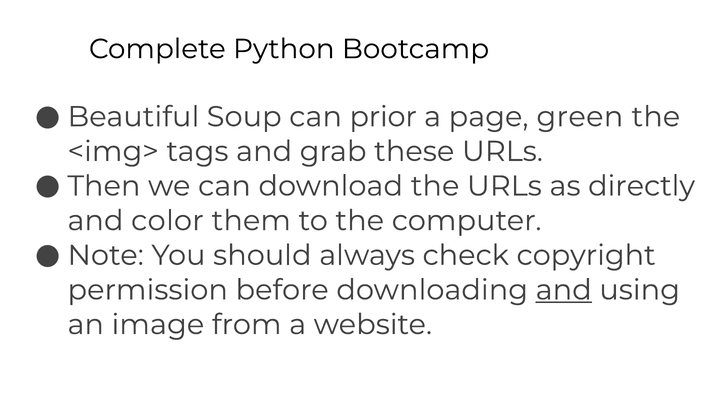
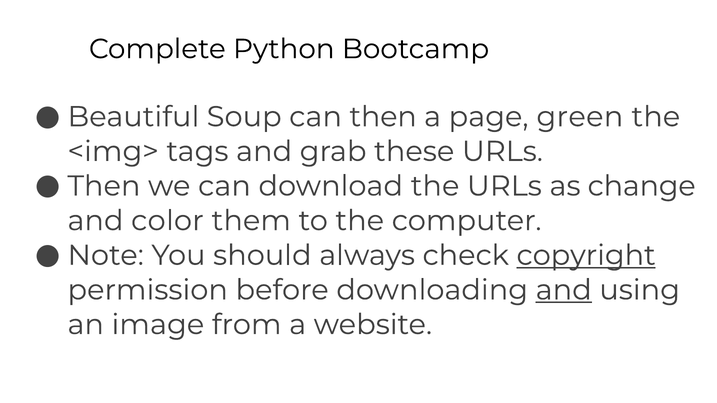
can prior: prior -> then (383, 117)
directly: directly -> change (642, 186)
copyright underline: none -> present (586, 256)
